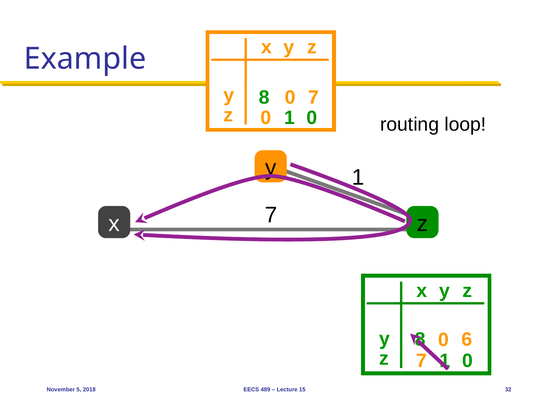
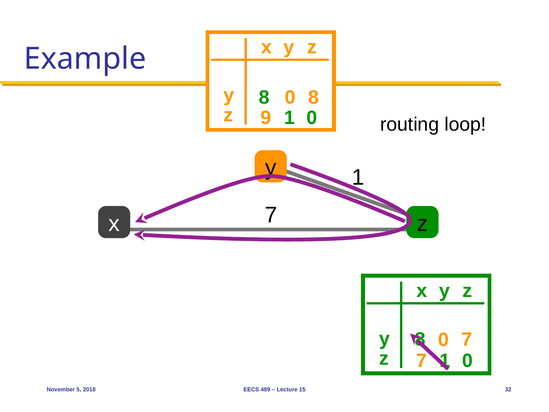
7: 7 -> 8 (314, 97)
z 0: 0 -> 9 (266, 118)
6: 6 -> 7 (467, 339)
